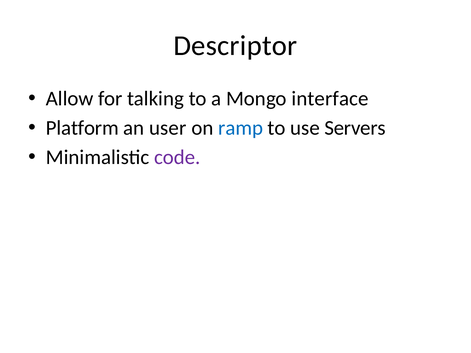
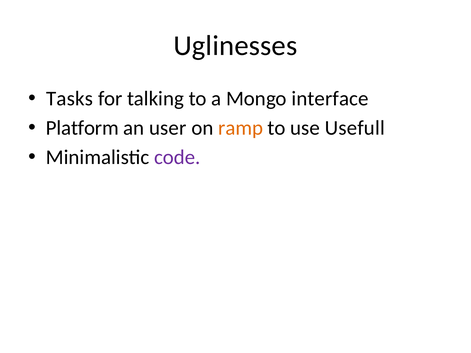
Descriptor: Descriptor -> Uglinesses (235, 46)
Allow: Allow -> Tasks (70, 99)
ramp colour: blue -> orange (241, 128)
Servers: Servers -> Usefull (355, 128)
